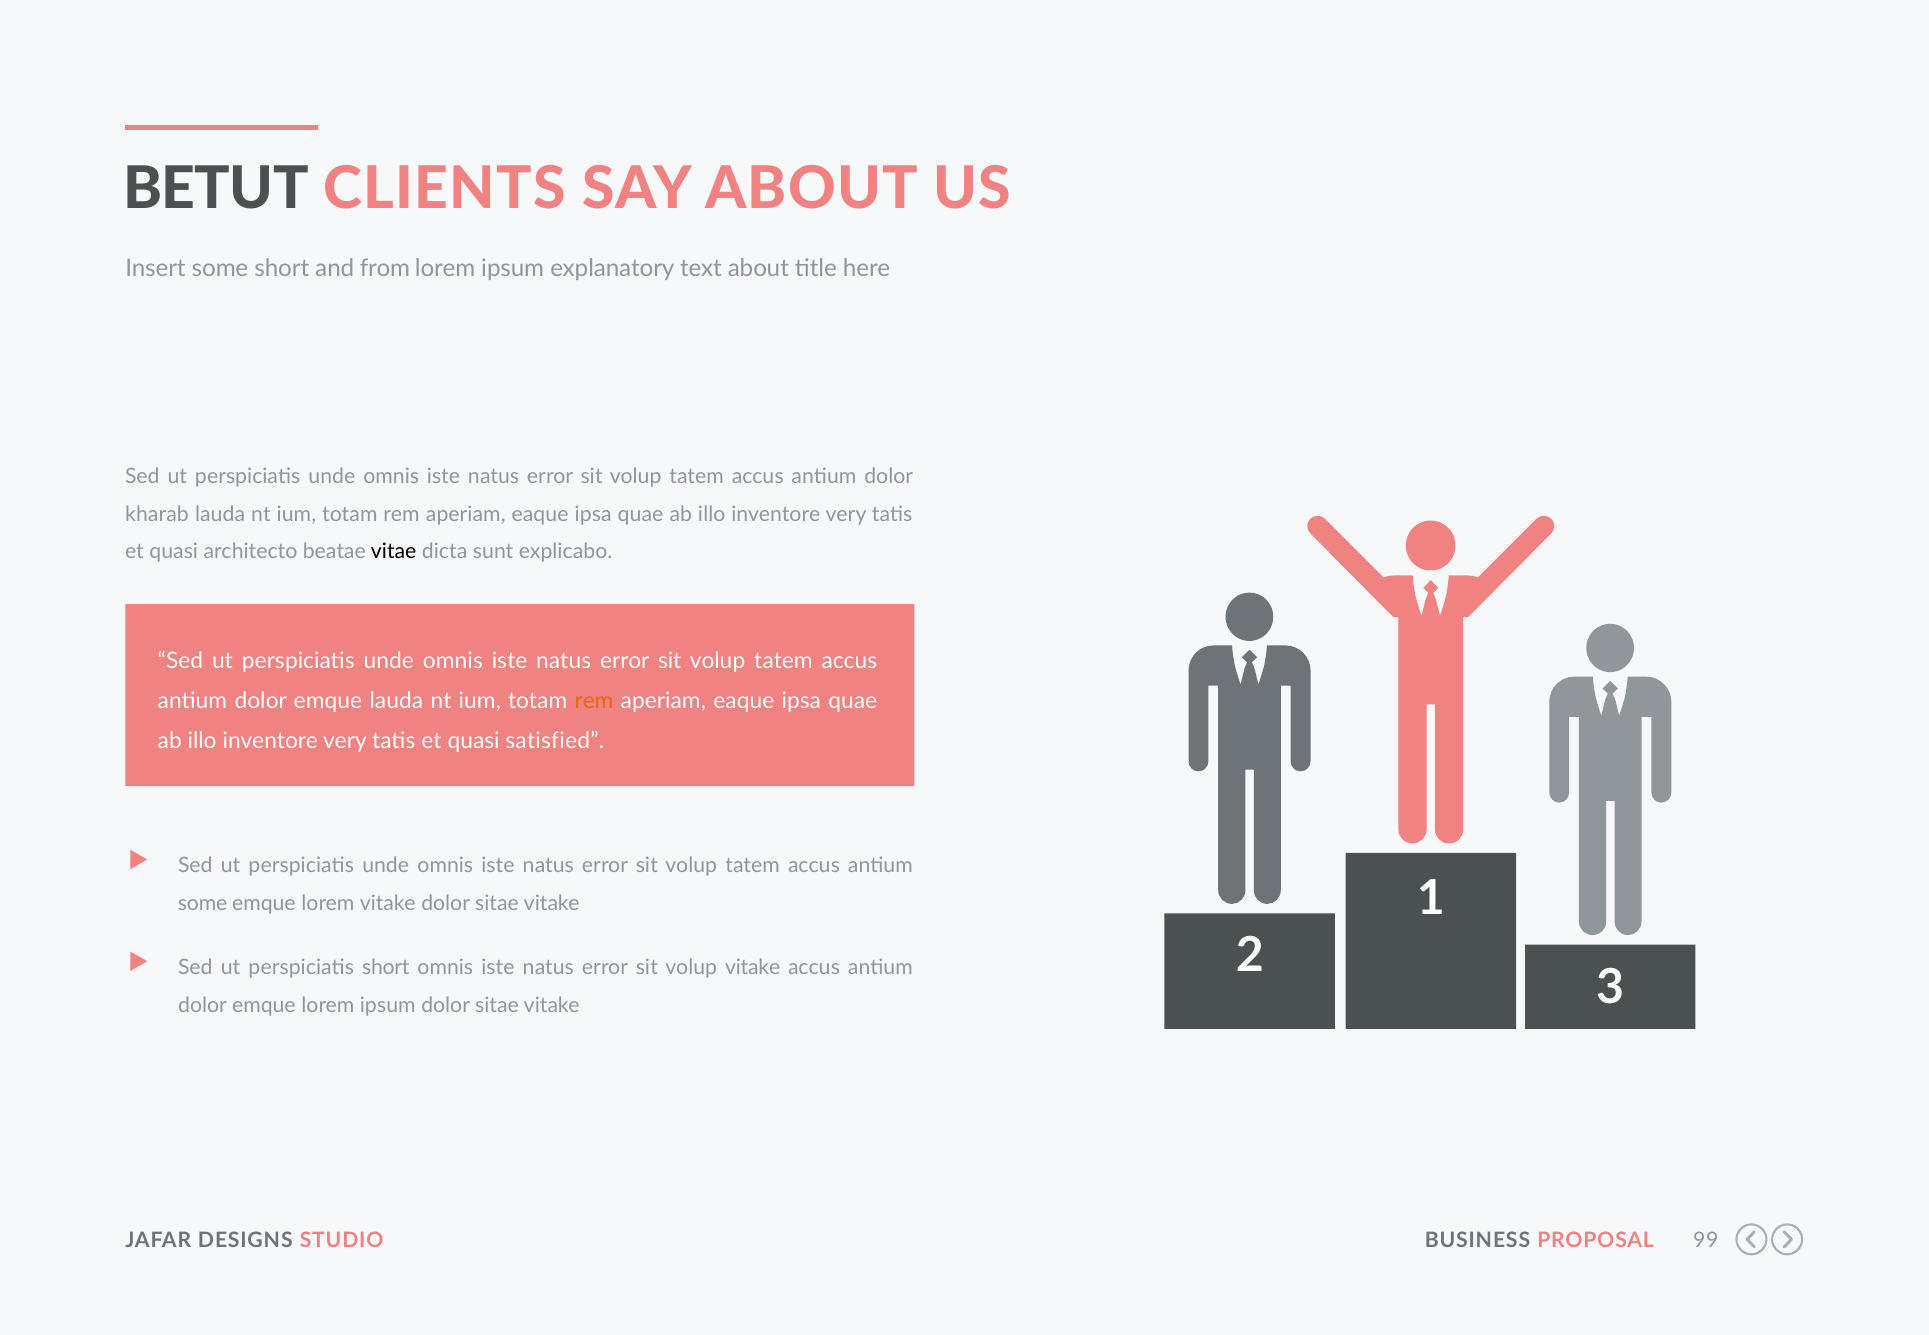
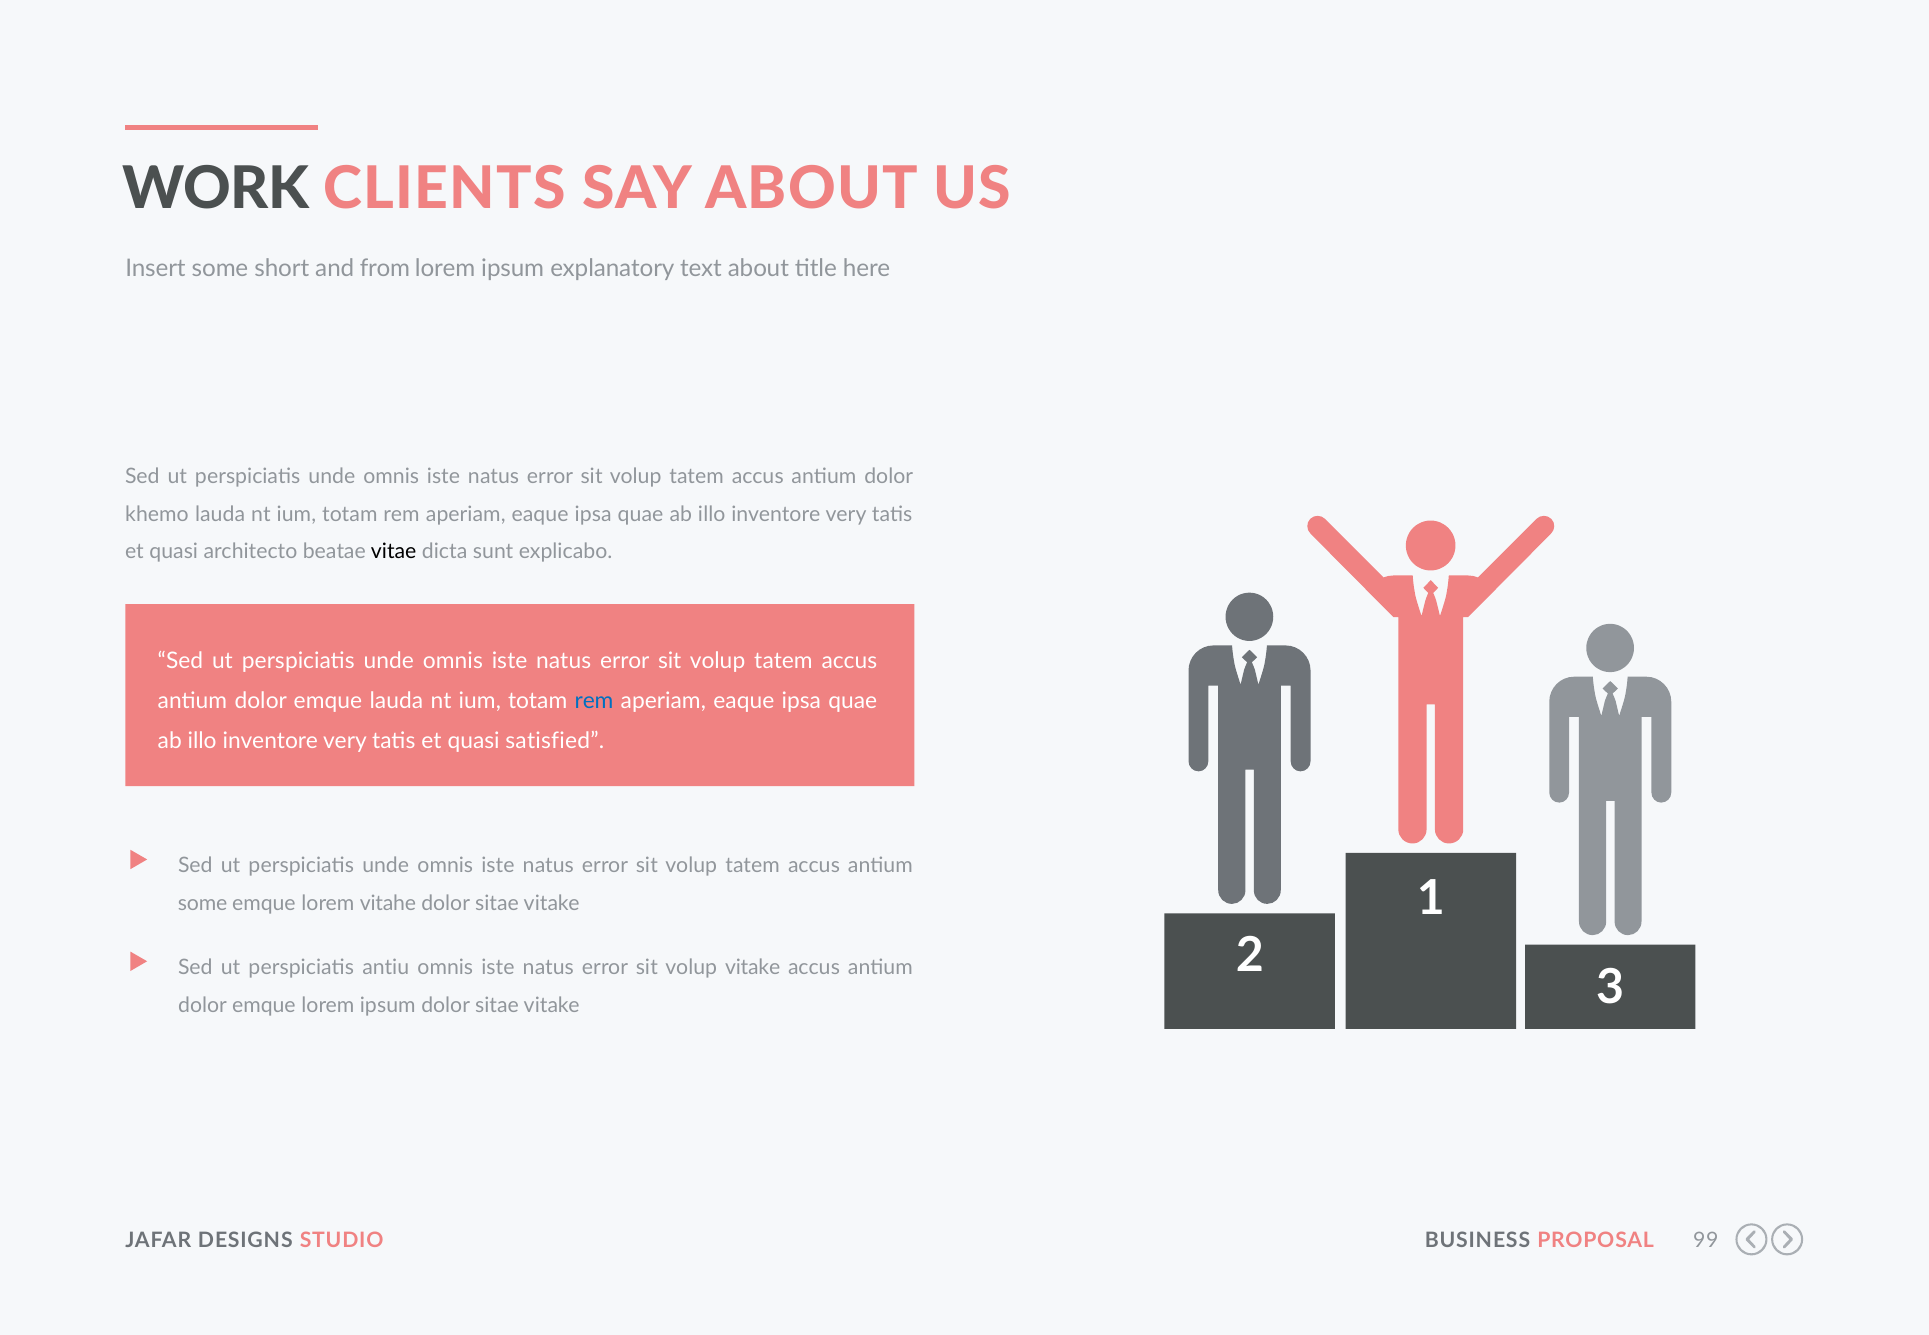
BETUT: BETUT -> WORK (216, 189)
kharab: kharab -> khemo (157, 514)
rem colour: orange -> blue (594, 701)
lorem vitake: vitake -> vitahe (388, 904)
perspiciatis short: short -> antiu (386, 968)
